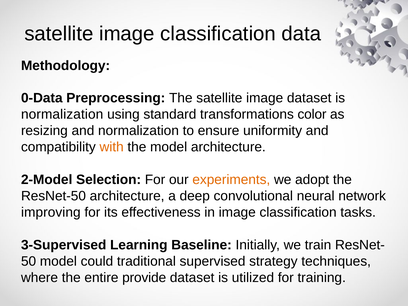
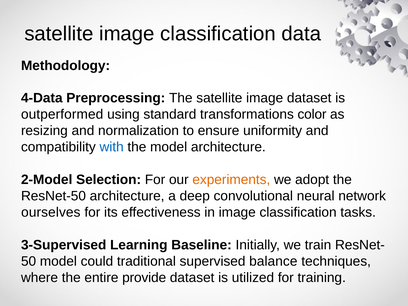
0-Data: 0-Data -> 4-Data (42, 98)
normalization: normalization -> outperformed (62, 114)
with colour: orange -> blue (112, 147)
improving: improving -> ourselves (51, 212)
strategy: strategy -> balance (273, 261)
